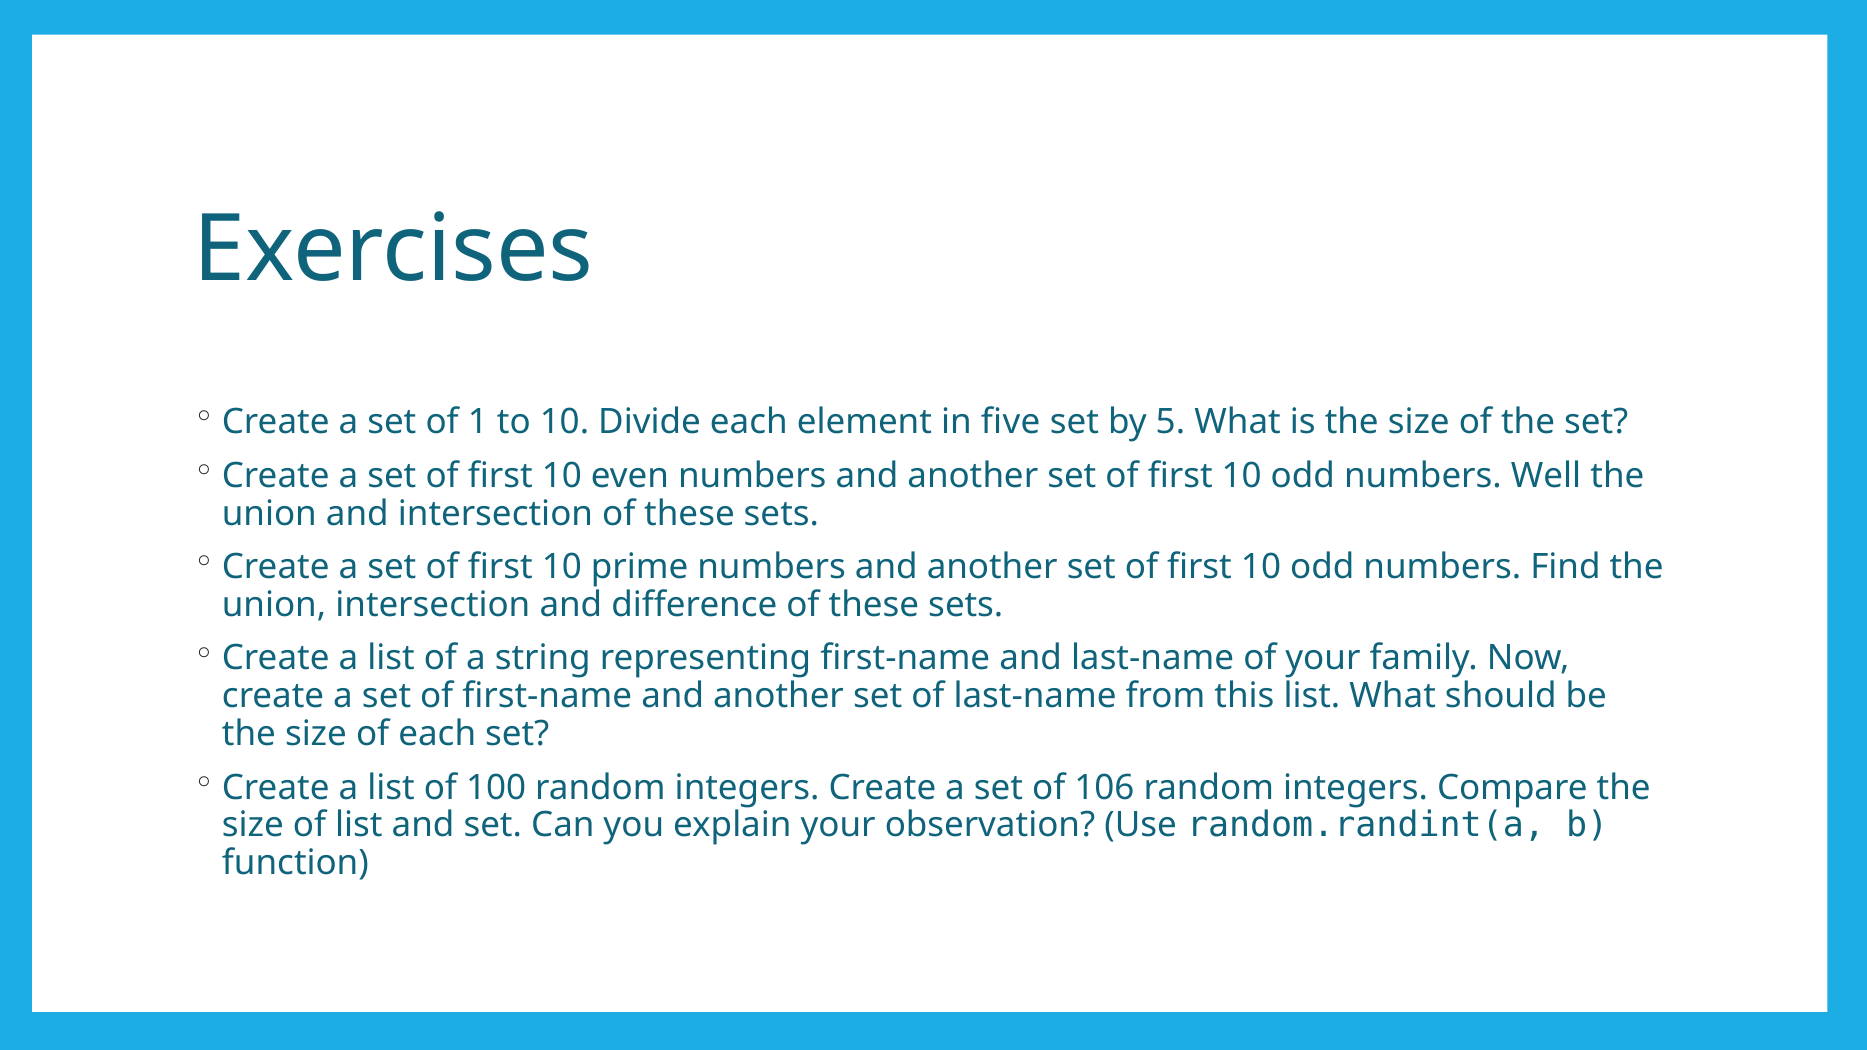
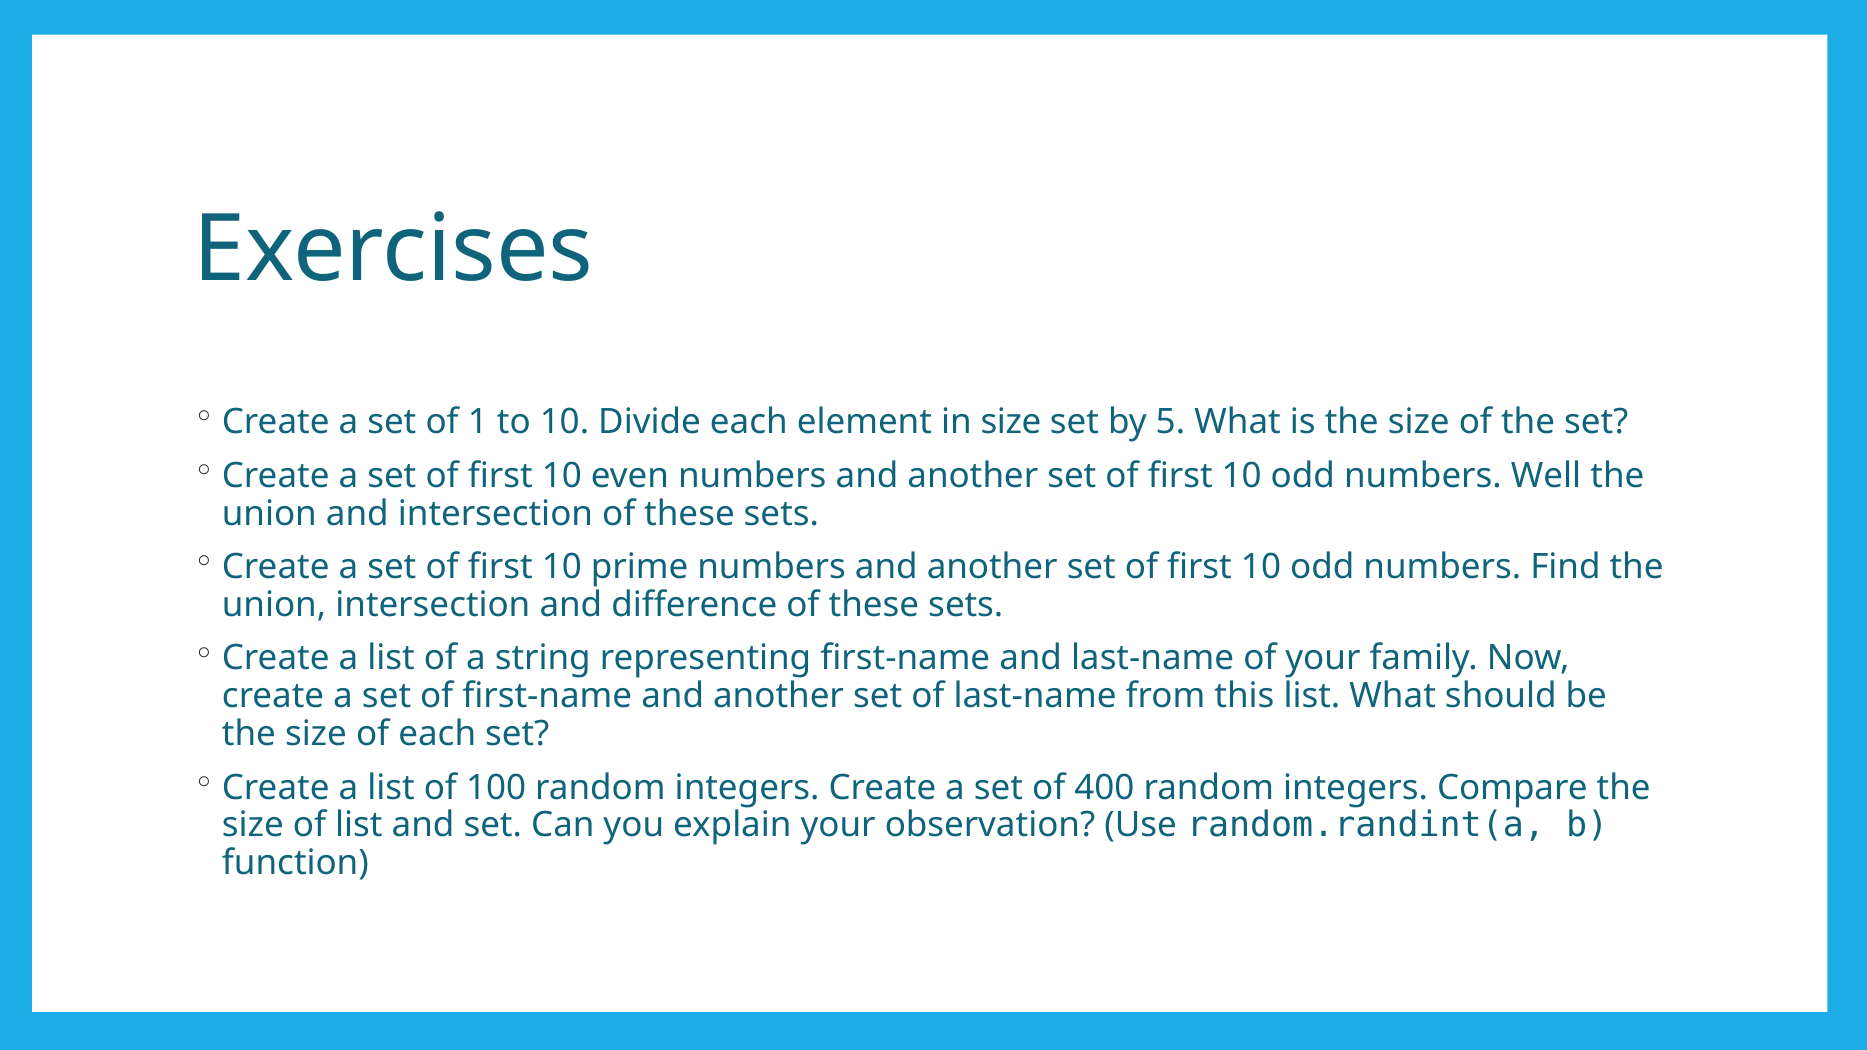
in five: five -> size (1011, 422)
106: 106 -> 400 (1104, 788)
